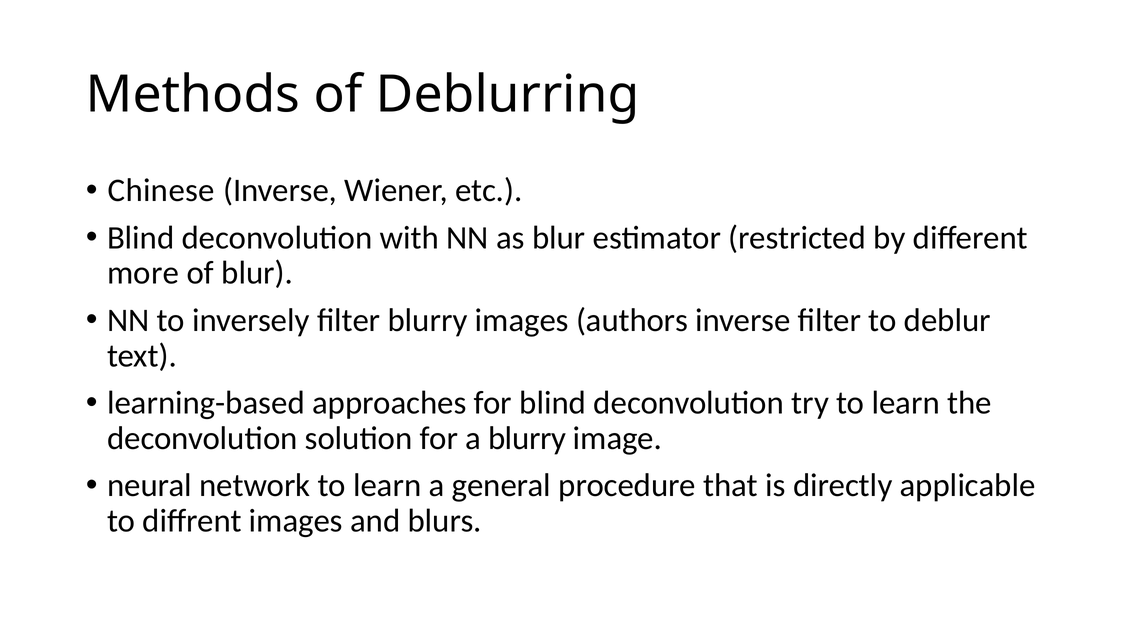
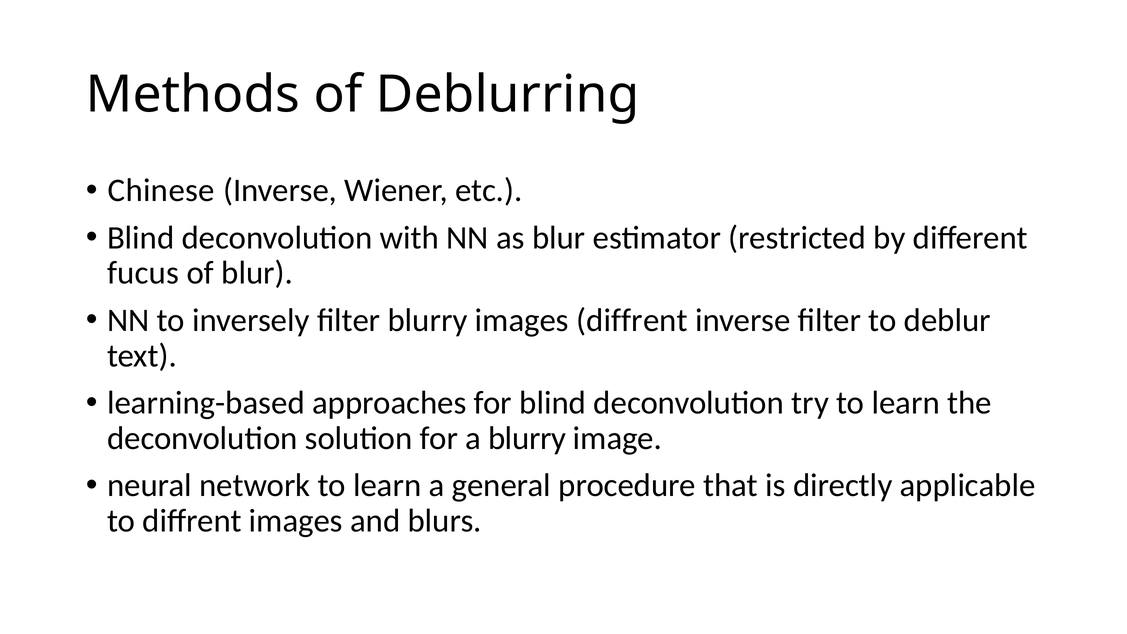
more: more -> fucus (143, 273)
images authors: authors -> diffrent (632, 320)
